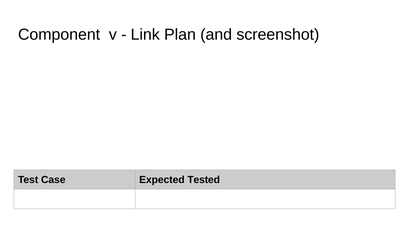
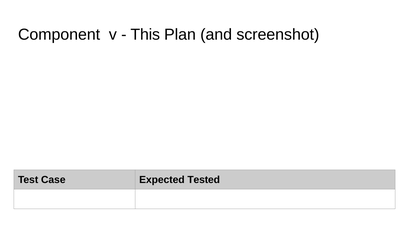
Link: Link -> This (145, 35)
